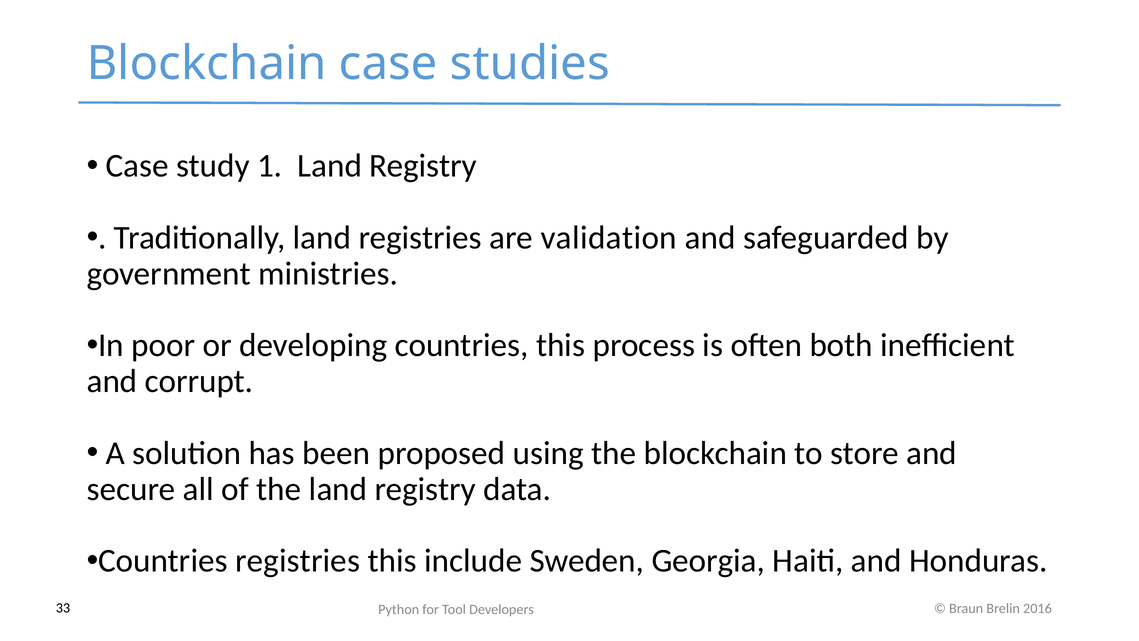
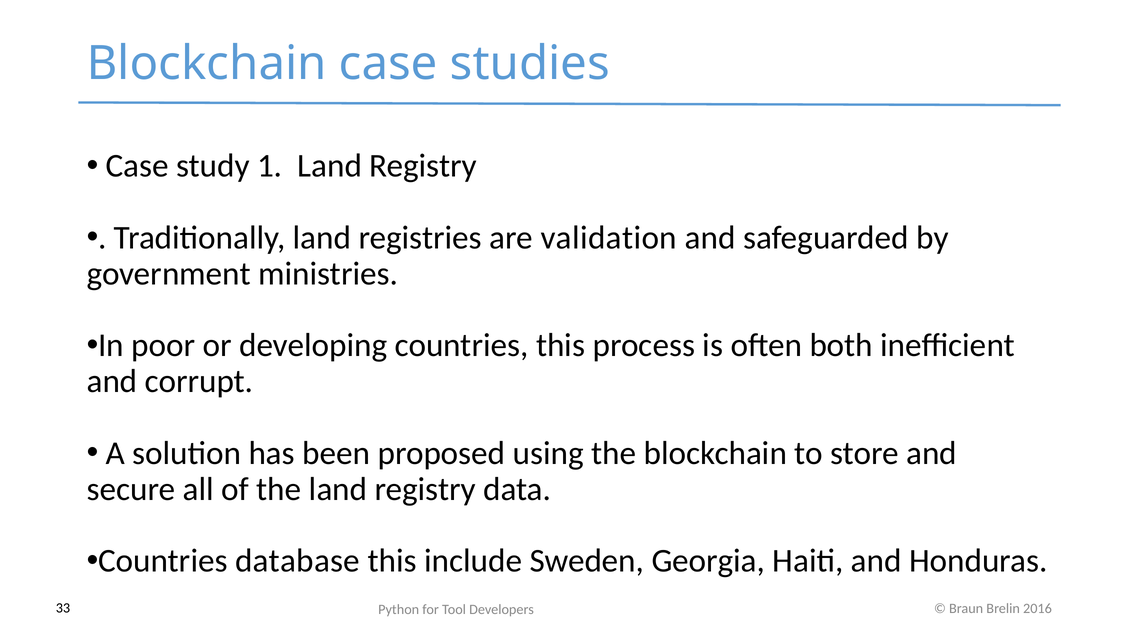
Countries registries: registries -> database (297, 561)
